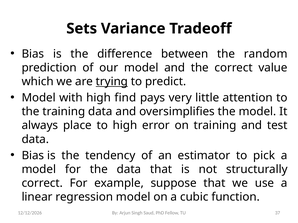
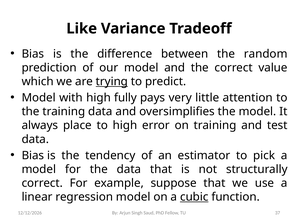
Sets: Sets -> Like (82, 29)
find: find -> fully (125, 98)
cubic underline: none -> present (194, 197)
